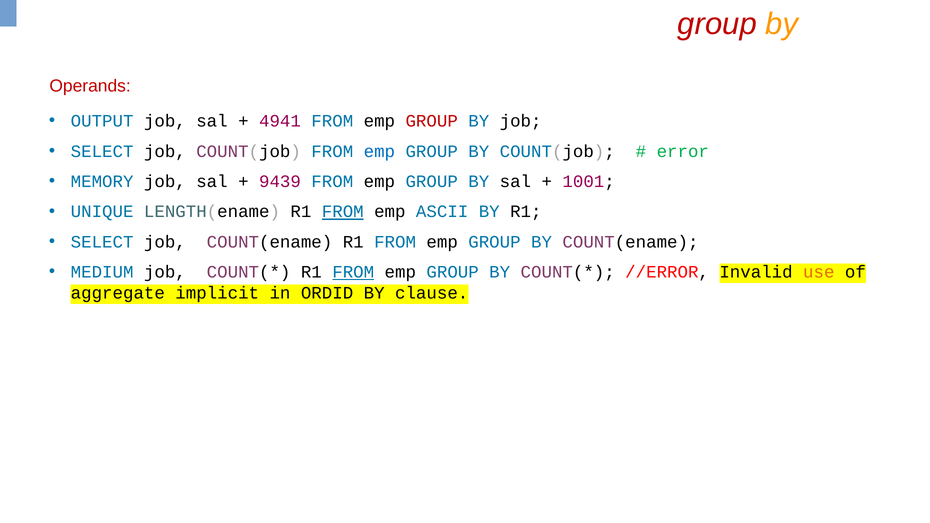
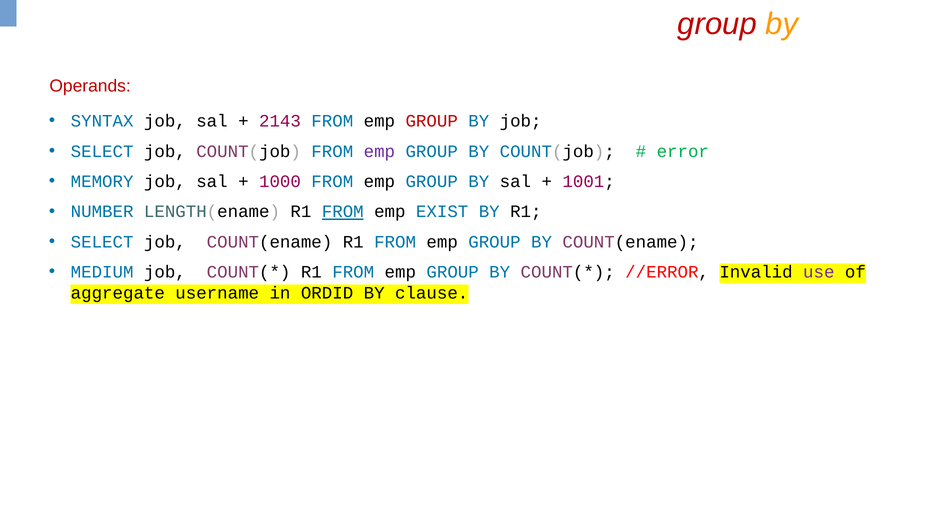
OUTPUT: OUTPUT -> SYNTAX (102, 121)
4941: 4941 -> 2143 (280, 121)
emp colour: blue -> purple (379, 151)
9439: 9439 -> 1000 (280, 182)
UNIQUE: UNIQUE -> NUMBER (102, 212)
ASCII: ASCII -> EXIST (442, 212)
FROM underline: present -> none (353, 272)
use colour: orange -> purple (819, 272)
implicit: implicit -> username (217, 293)
